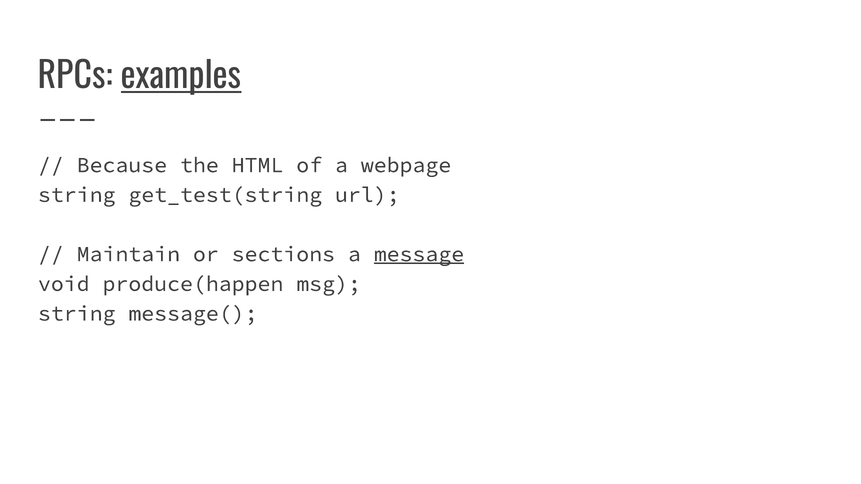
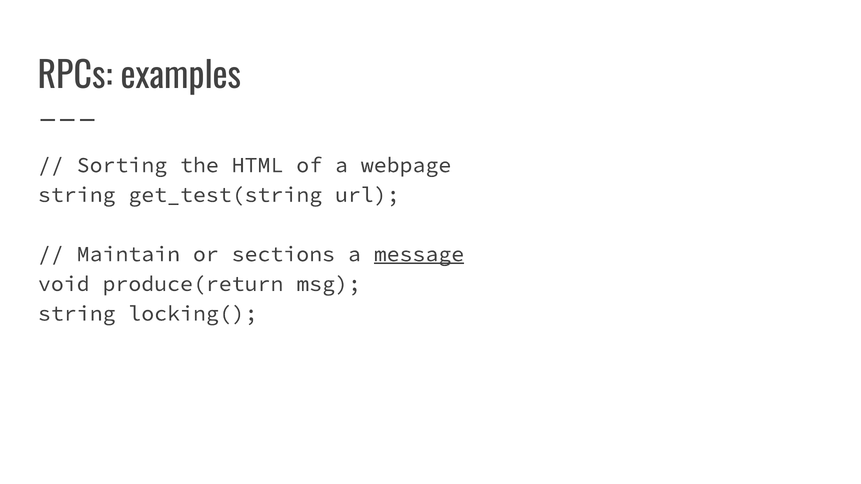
examples underline: present -> none (181, 77)
Because: Because -> Sorting (122, 165)
produce(happen: produce(happen -> produce(return (193, 284)
message(: message( -> locking( (193, 314)
